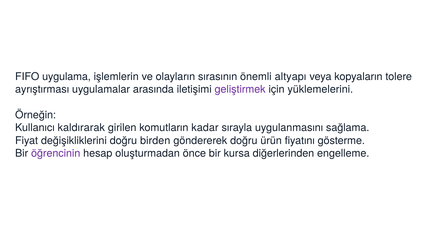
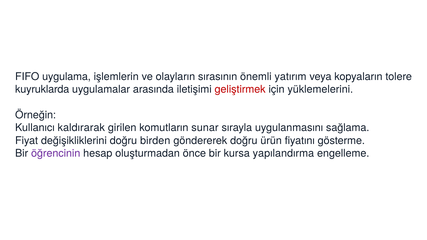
altyapı: altyapı -> yatırım (290, 77)
ayrıştırması: ayrıştırması -> kuyruklarda (42, 89)
geliştirmek colour: purple -> red (240, 89)
kadar: kadar -> sunar (205, 128)
diğerlerinden: diğerlerinden -> yapılandırma (283, 153)
